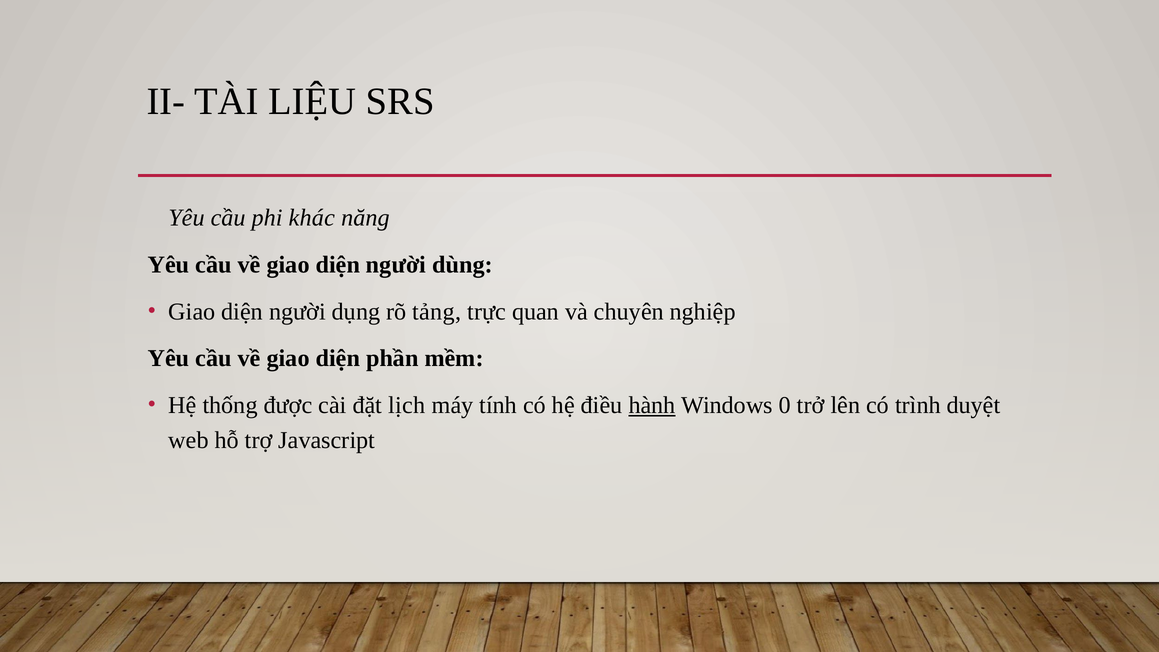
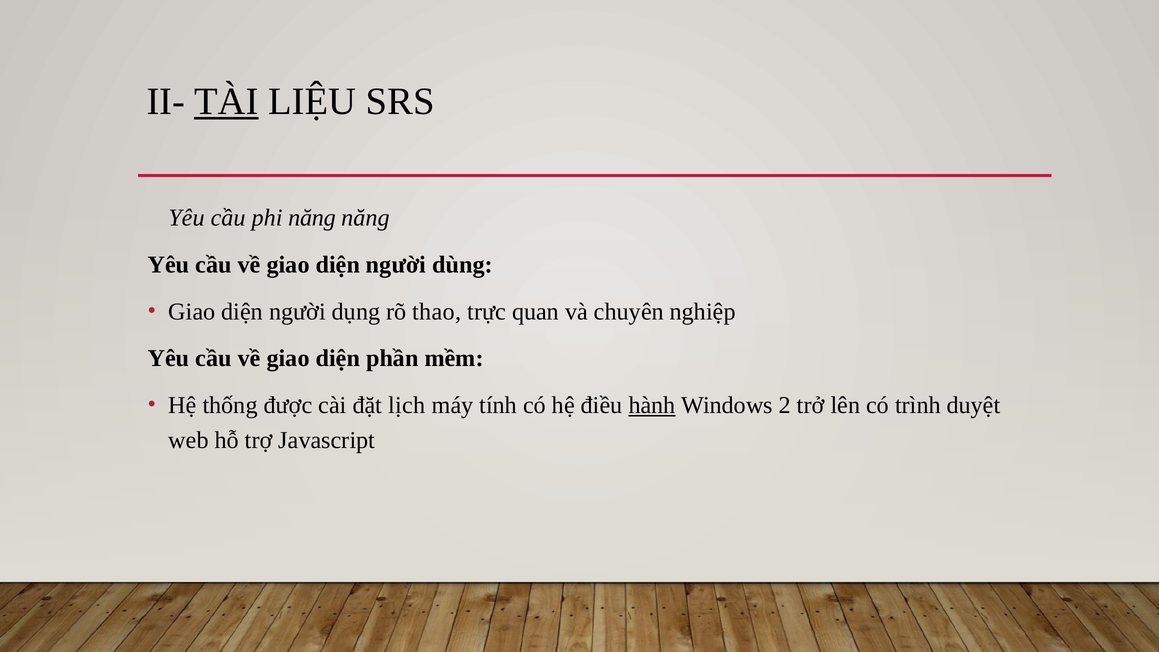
TÀI underline: none -> present (226, 101)
phi khác: khác -> năng (312, 218)
tảng: tảng -> thao (437, 312)
0: 0 -> 2 (785, 405)
